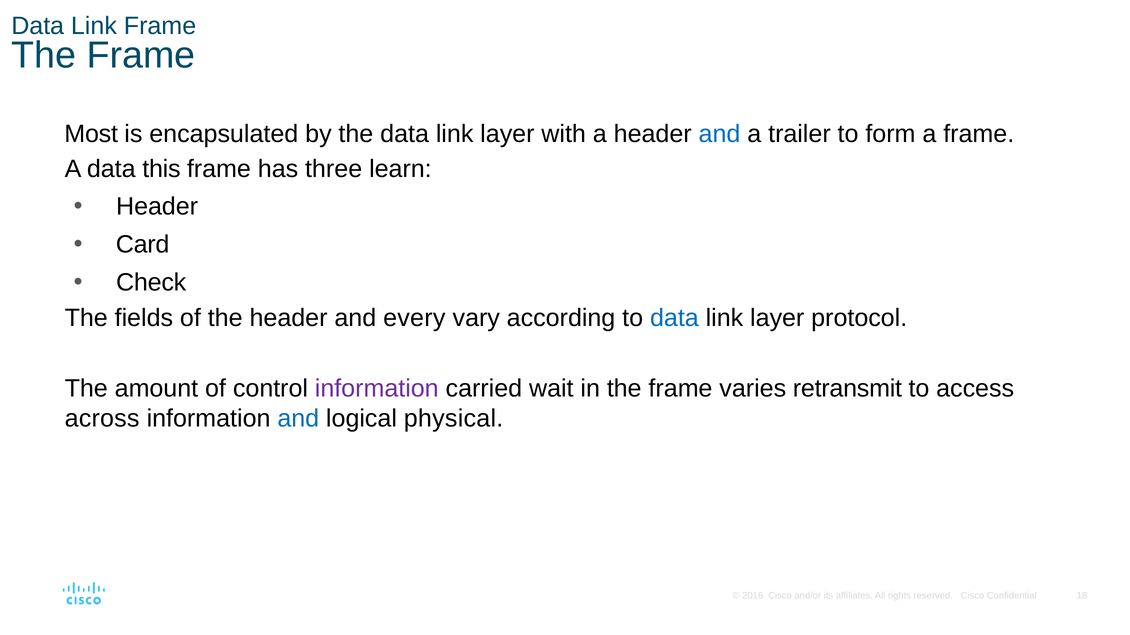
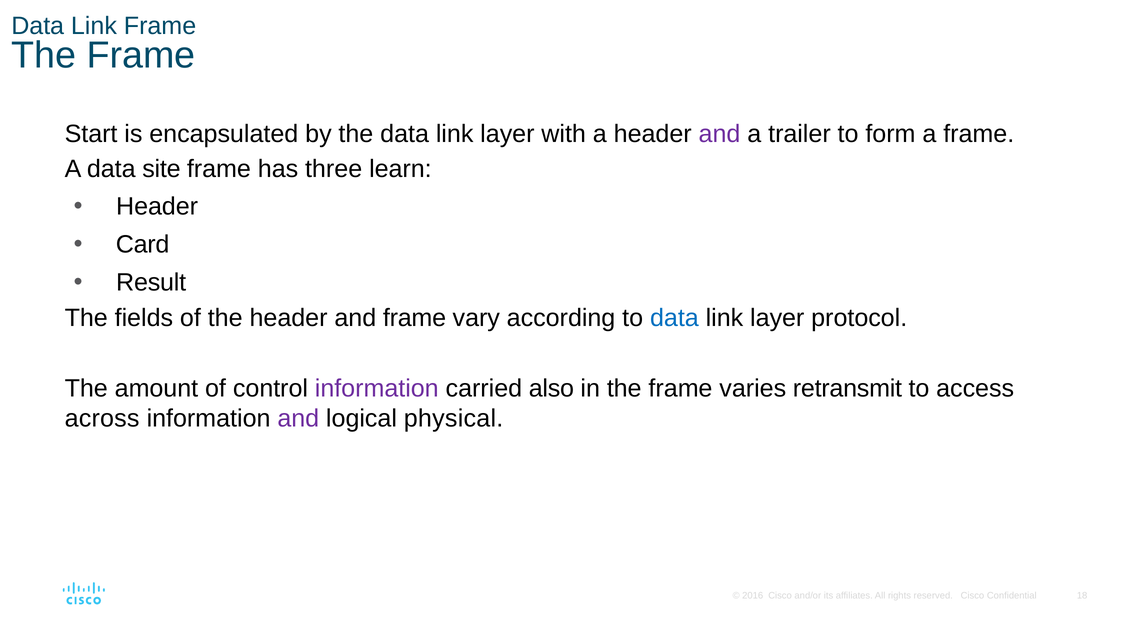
Most: Most -> Start (91, 134)
and colour: blue -> purple (720, 134)
this: this -> site (161, 169)
Check: Check -> Result (151, 283)
and every: every -> frame (415, 318)
wait: wait -> also (551, 389)
and colour: blue -> purple (298, 419)
